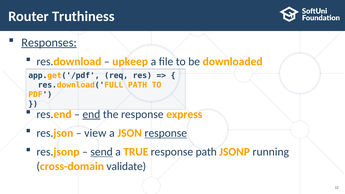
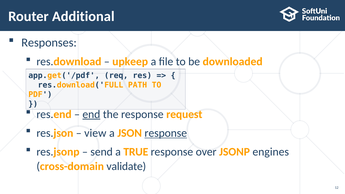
Truthiness: Truthiness -> Additional (83, 16)
Responses underline: present -> none (49, 43)
express: express -> request (184, 114)
send underline: present -> none (102, 152)
response path: path -> over (206, 152)
running: running -> engines (271, 152)
